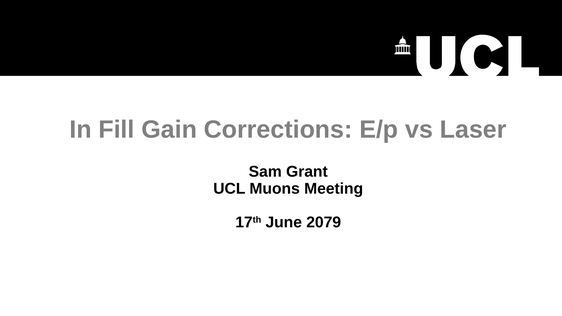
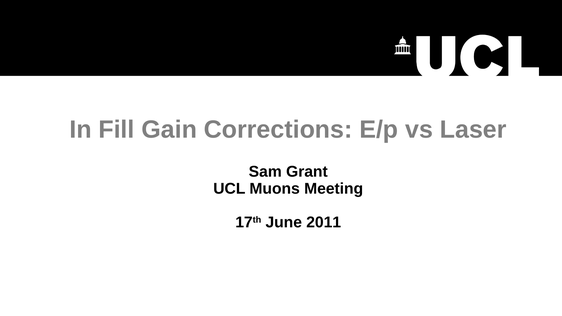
2079: 2079 -> 2011 (324, 222)
